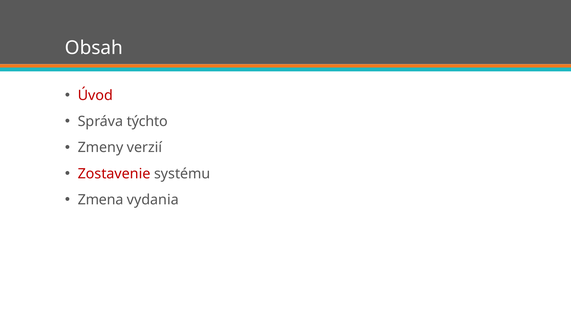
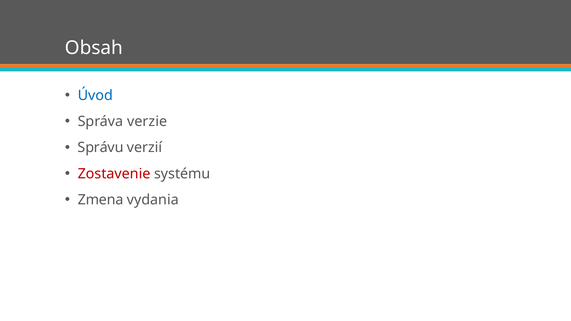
Úvod colour: red -> blue (95, 95)
týchto: týchto -> verzie (147, 122)
Zmeny: Zmeny -> Správu (101, 148)
